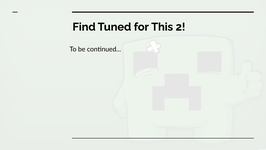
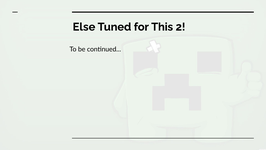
Find: Find -> Else (84, 27)
